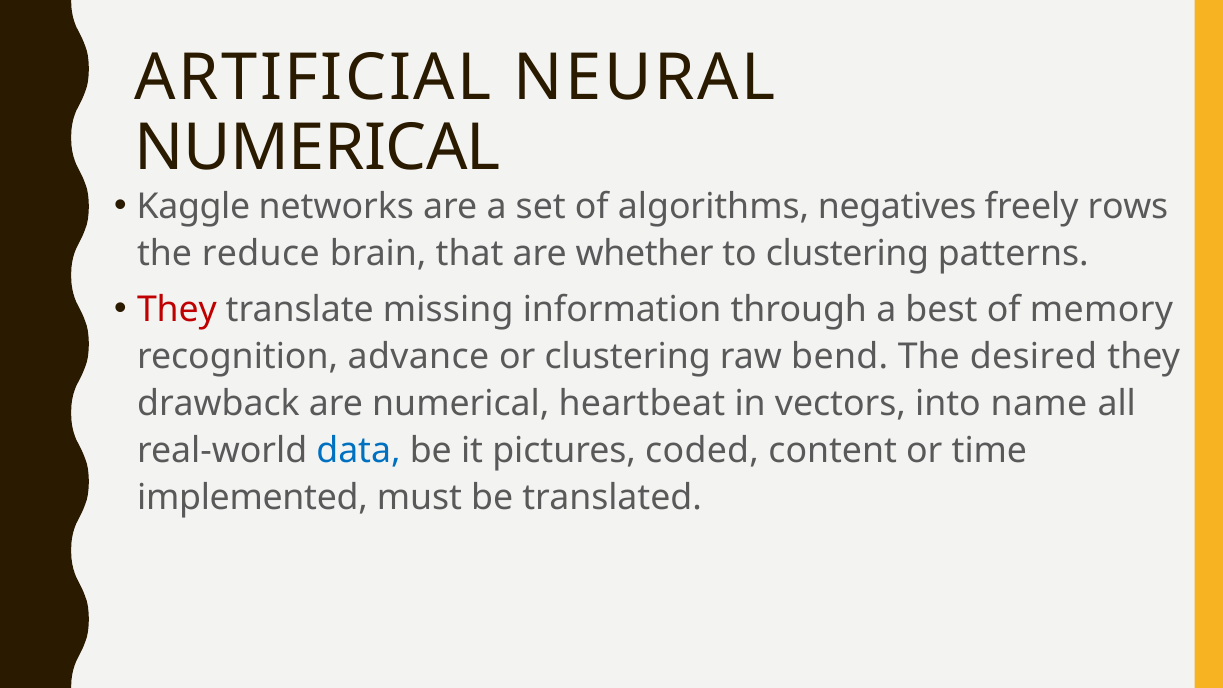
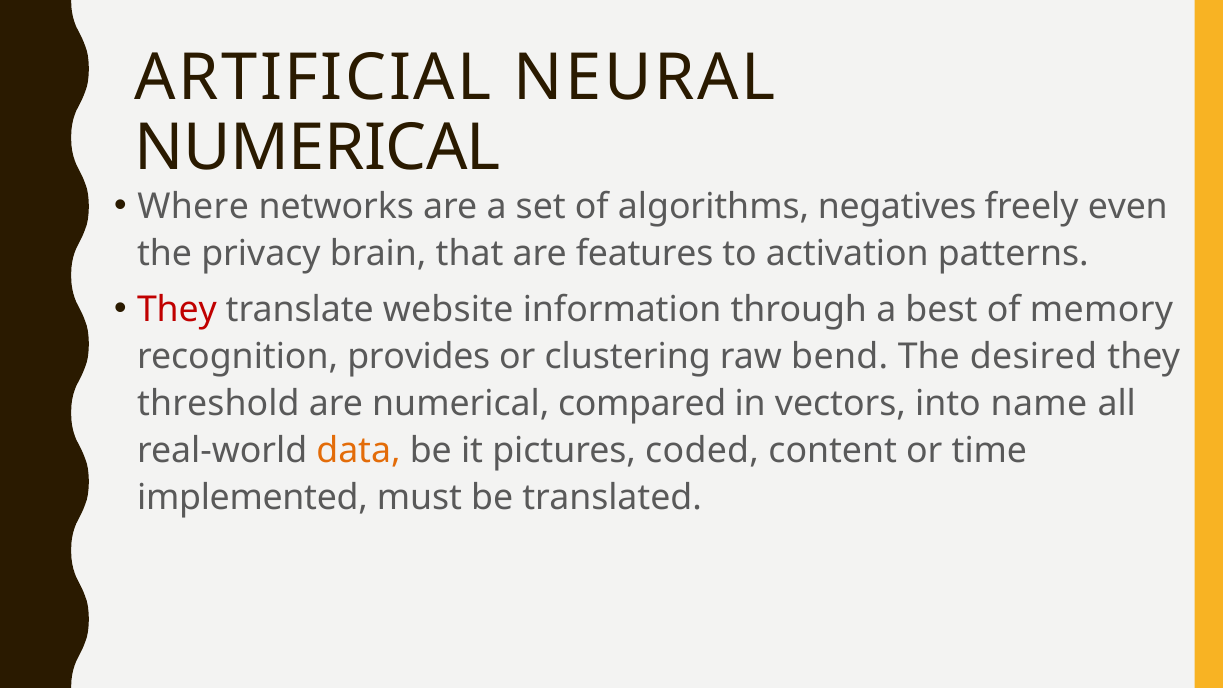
Kaggle: Kaggle -> Where (193, 206)
rows: rows -> even (1128, 206)
reduce: reduce -> privacy (261, 254)
whether: whether -> features (645, 254)
to clustering: clustering -> activation (847, 254)
missing: missing -> website (448, 310)
advance: advance -> provides (419, 357)
drawback: drawback -> threshold (218, 404)
heartbeat: heartbeat -> compared (642, 404)
data colour: blue -> orange (358, 451)
